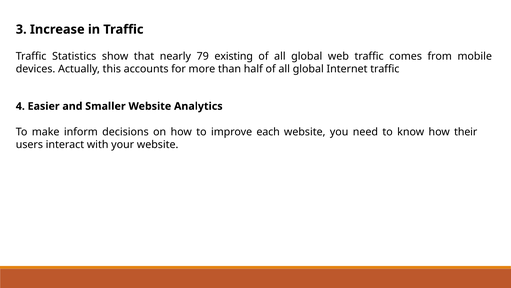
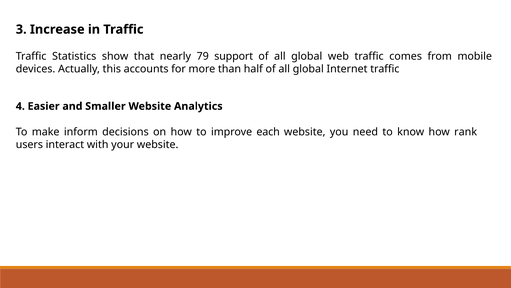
existing: existing -> support (234, 56)
their: their -> rank (466, 132)
